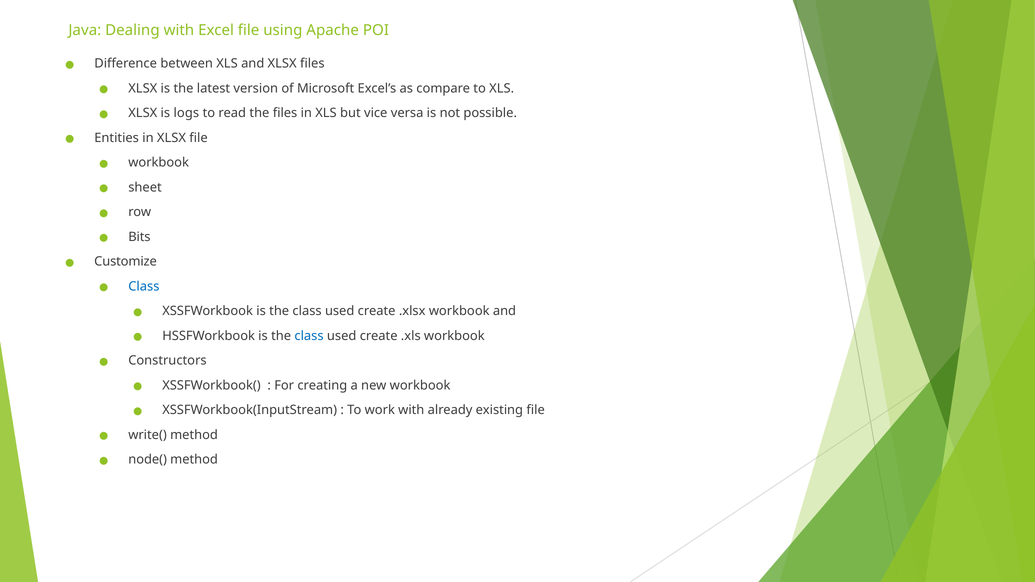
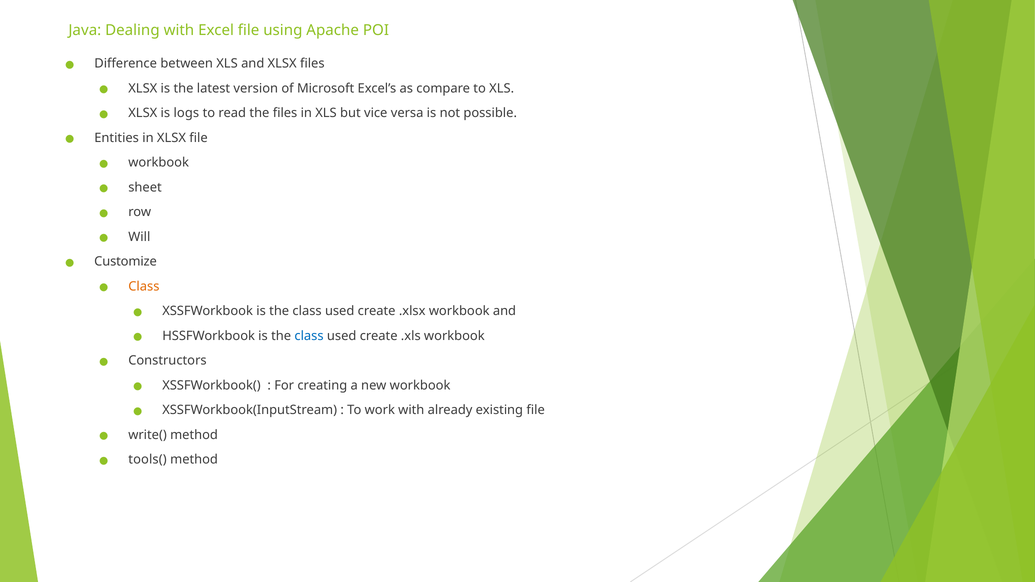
Bits: Bits -> Will (139, 237)
Class colour: blue -> orange (144, 286)
node(: node( -> tools( (148, 460)
